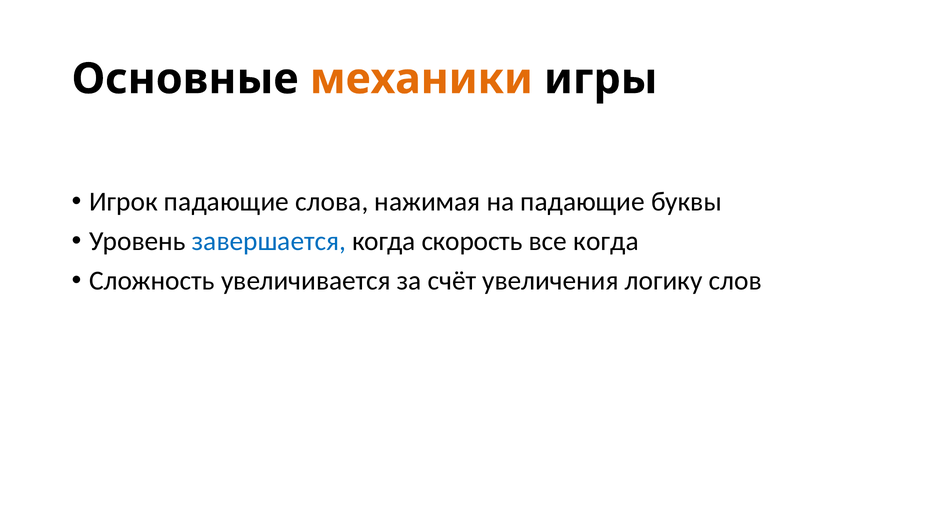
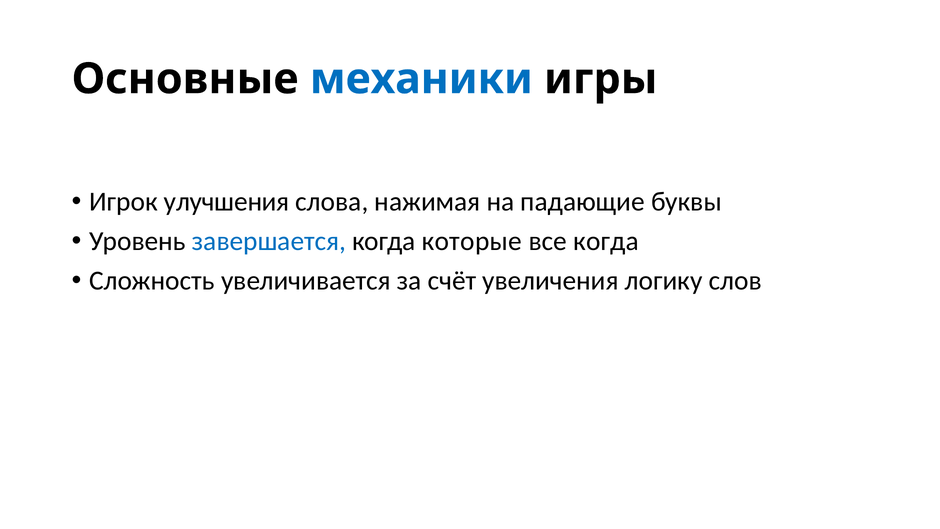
механики colour: orange -> blue (421, 79)
Игрок падающие: падающие -> улучшения (227, 202)
скорость: скорость -> которые (472, 241)
